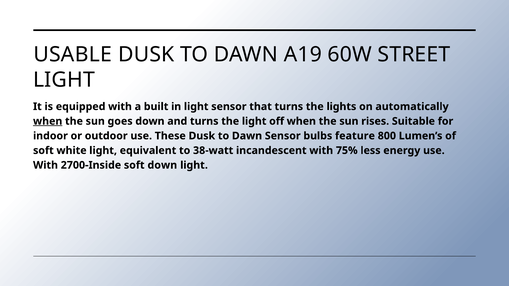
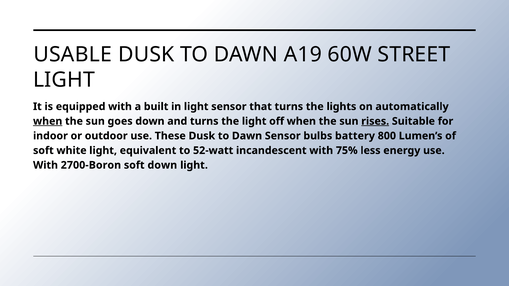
rises underline: none -> present (375, 121)
feature: feature -> battery (355, 136)
38-watt: 38-watt -> 52-watt (213, 151)
2700-Inside: 2700-Inside -> 2700-Boron (91, 165)
